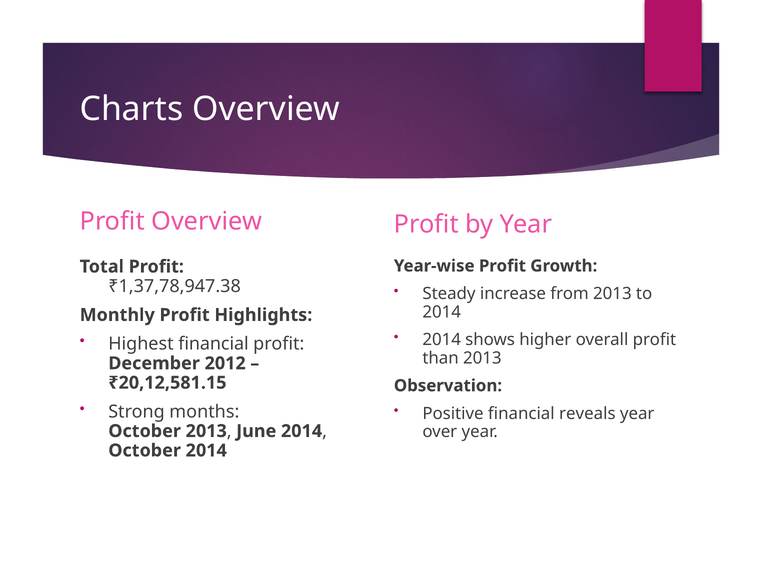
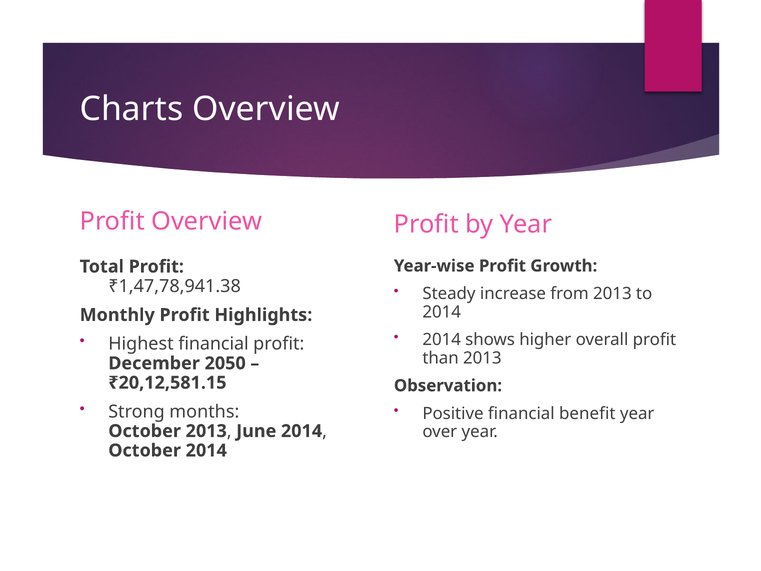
₹1,37,78,947.38: ₹1,37,78,947.38 -> ₹1,47,78,941.38 (175, 286)
2012: 2012 -> 2050 (225, 363)
reveals: reveals -> benefit (587, 413)
